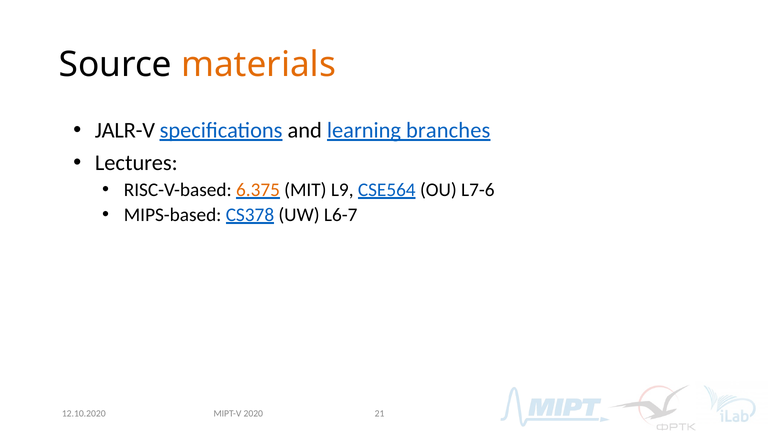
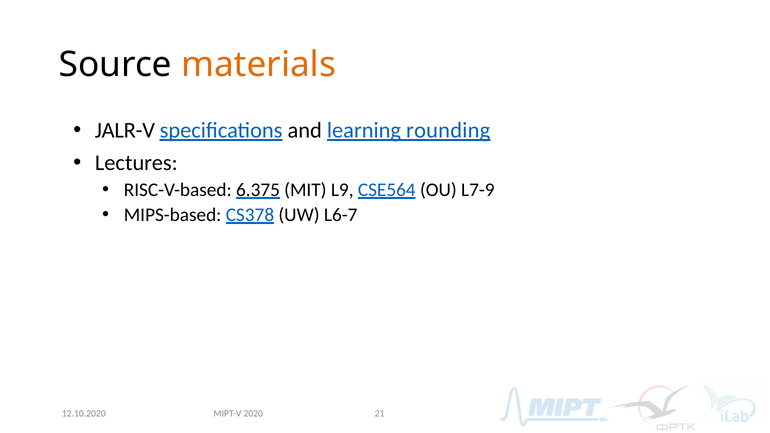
branches: branches -> rounding (448, 131)
6.375 colour: orange -> black (258, 190)
L7-6: L7-6 -> L7-9 (478, 190)
